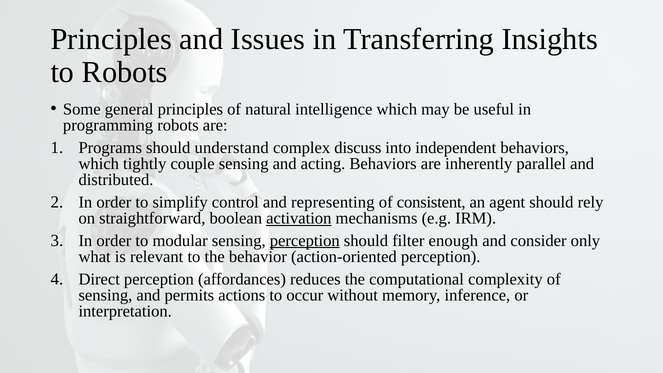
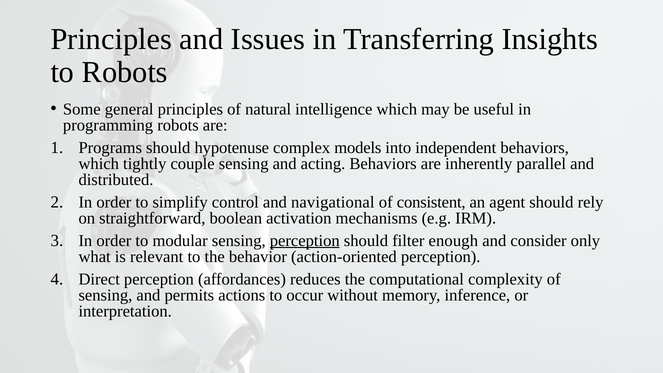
understand: understand -> hypotenuse (232, 148)
discuss: discuss -> models (358, 148)
representing: representing -> navigational (333, 202)
activation underline: present -> none (299, 218)
